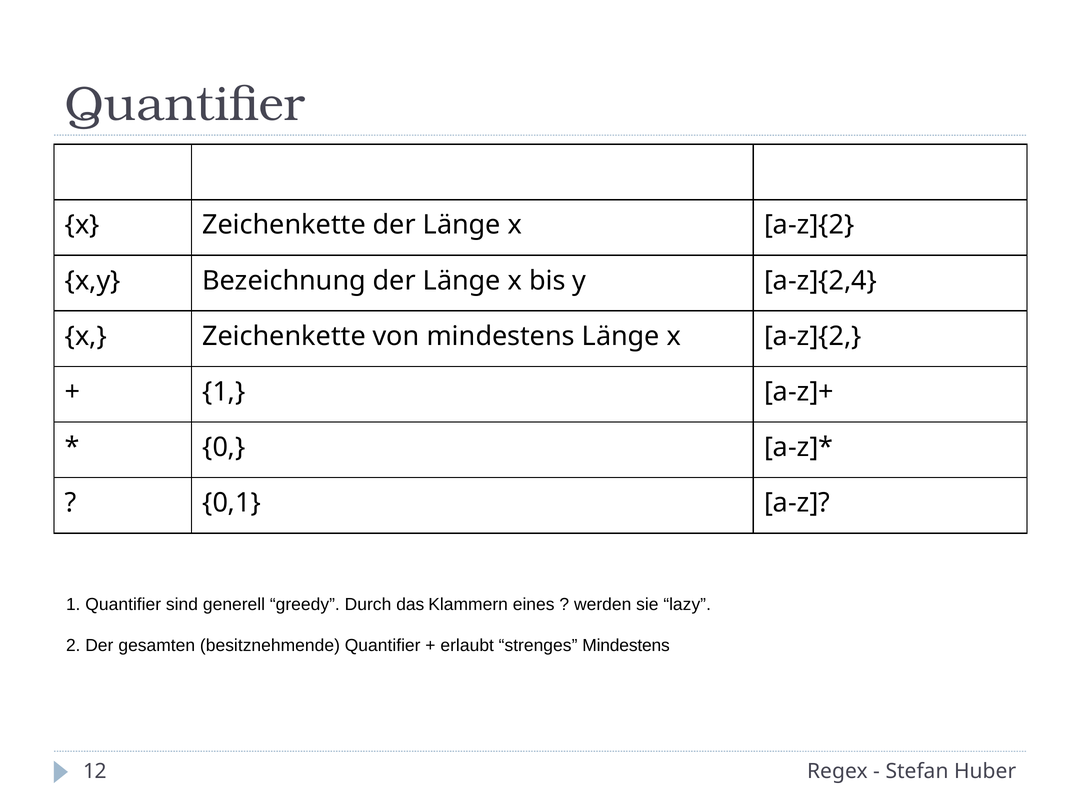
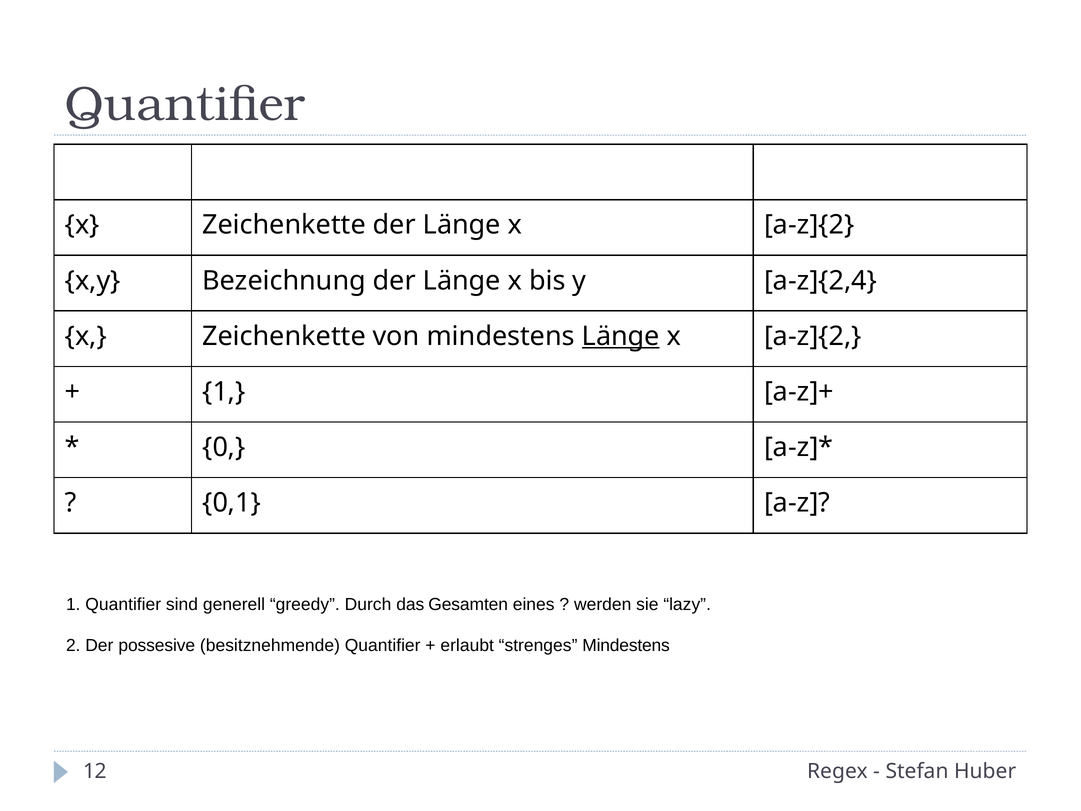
Länge underline: none -> present (621, 336)
Klammern: Klammern -> Gesamten (468, 604)
gesamten: gesamten -> possesive (157, 645)
